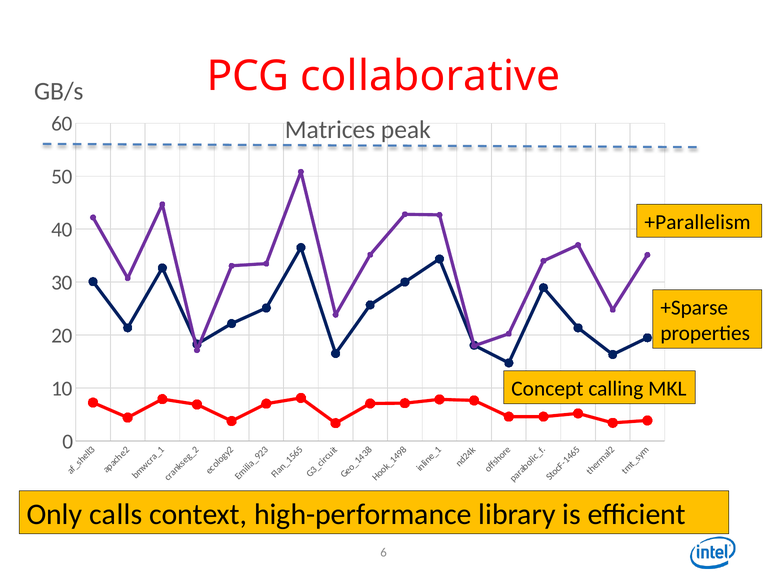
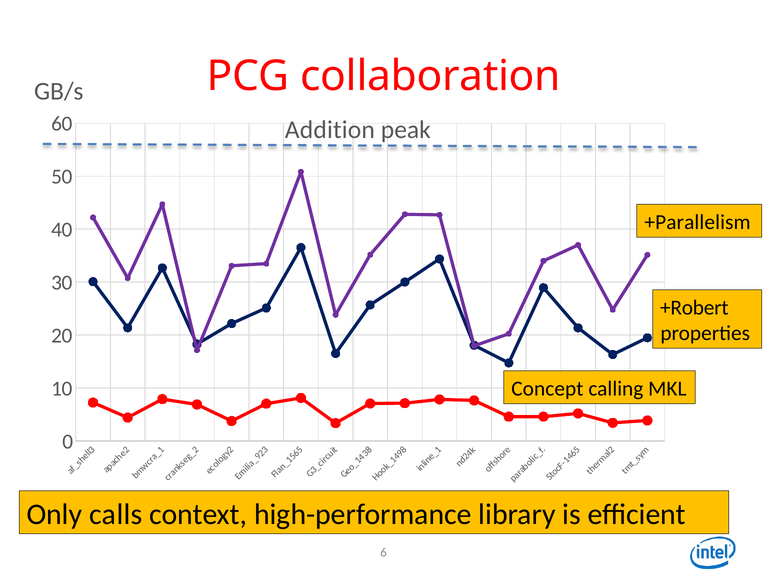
collaborative: collaborative -> collaboration (430, 76)
Matrices: Matrices -> Addition (330, 130)
+Sparse: +Sparse -> +Robert (694, 308)
